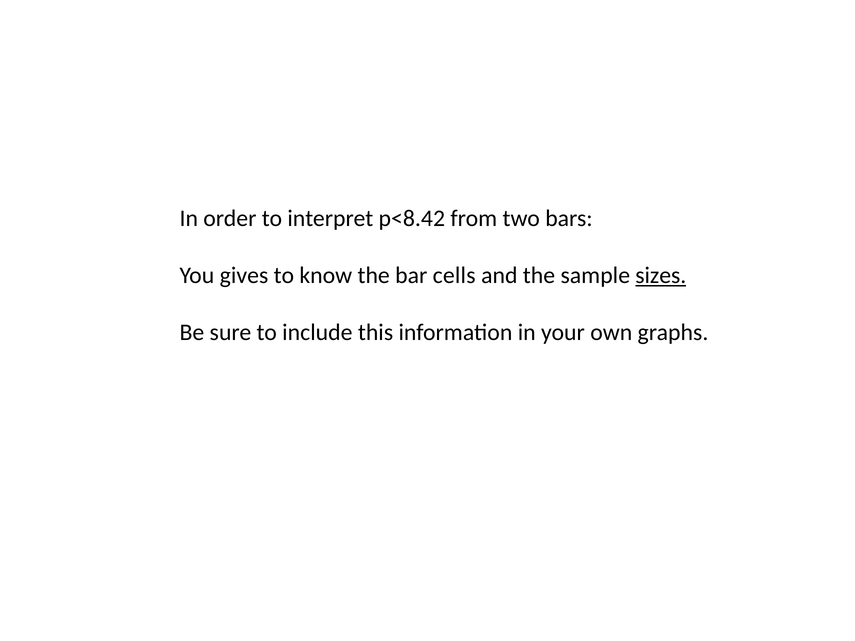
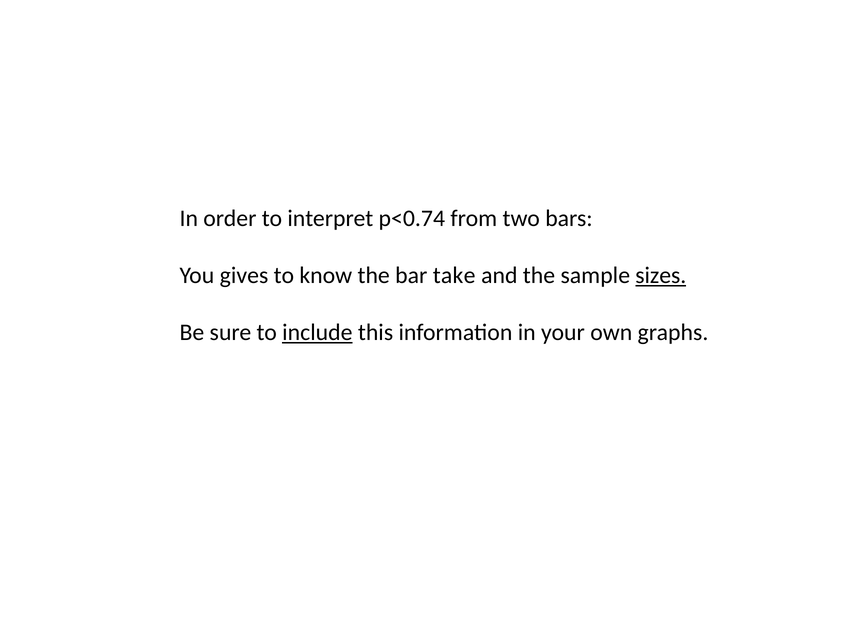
p<8.42: p<8.42 -> p<0.74 (412, 219)
cells: cells -> take (454, 276)
include underline: none -> present (317, 333)
